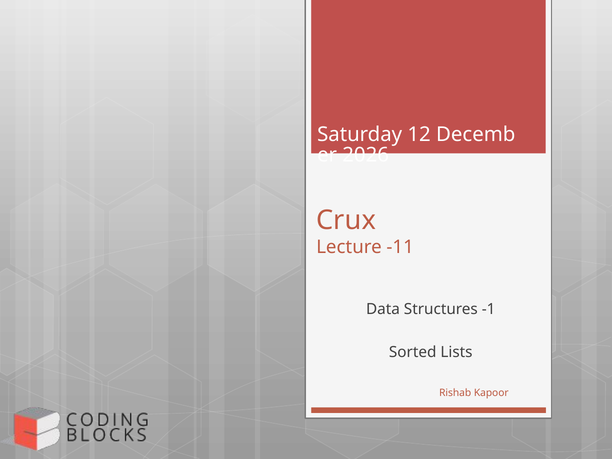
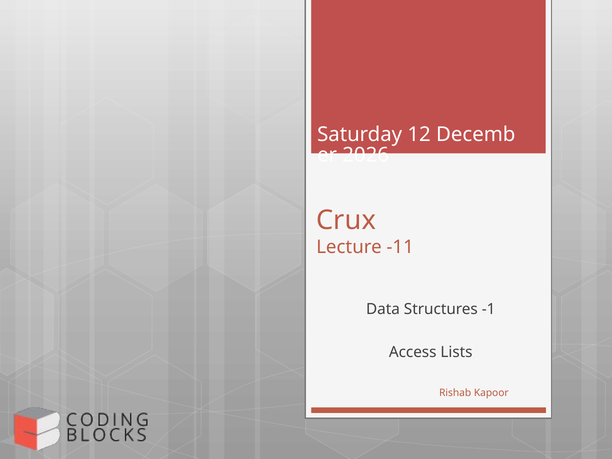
Sorted: Sorted -> Access (413, 352)
